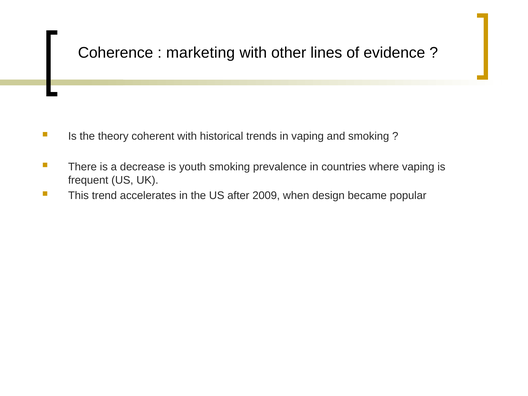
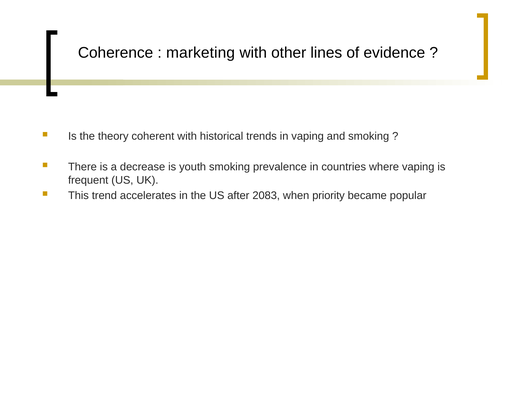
2009: 2009 -> 2083 (266, 195)
design: design -> priority (329, 195)
